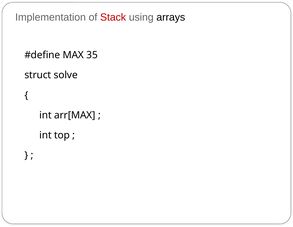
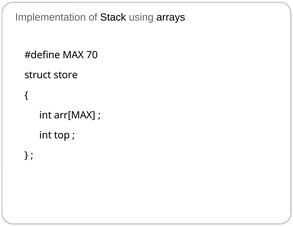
Stack colour: red -> black (113, 17)
35: 35 -> 70 (92, 55)
solve: solve -> store (66, 75)
